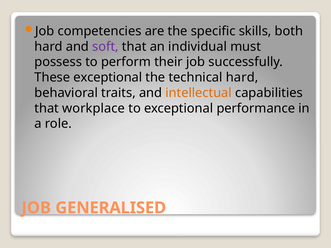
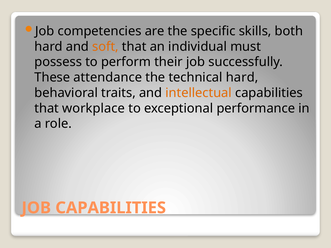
soft colour: purple -> orange (105, 47)
These exceptional: exceptional -> attendance (108, 77)
JOB GENERALISED: GENERALISED -> CAPABILITIES (111, 208)
